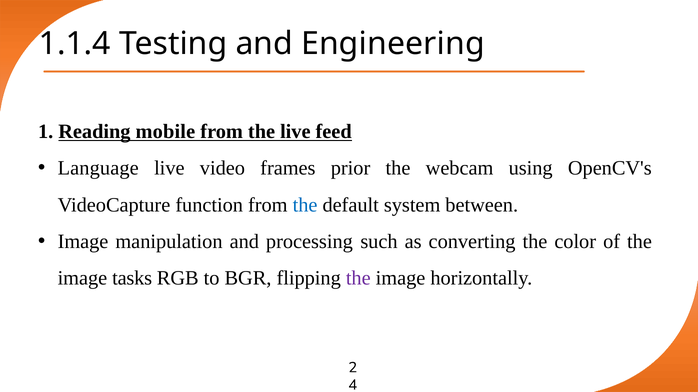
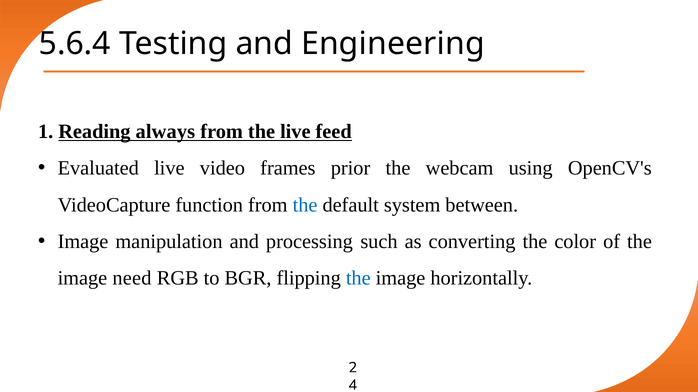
1.1.4: 1.1.4 -> 5.6.4 (75, 44)
mobile: mobile -> always (165, 132)
Language: Language -> Evaluated (98, 168)
tasks: tasks -> need (132, 278)
the colour: purple -> blue (358, 278)
